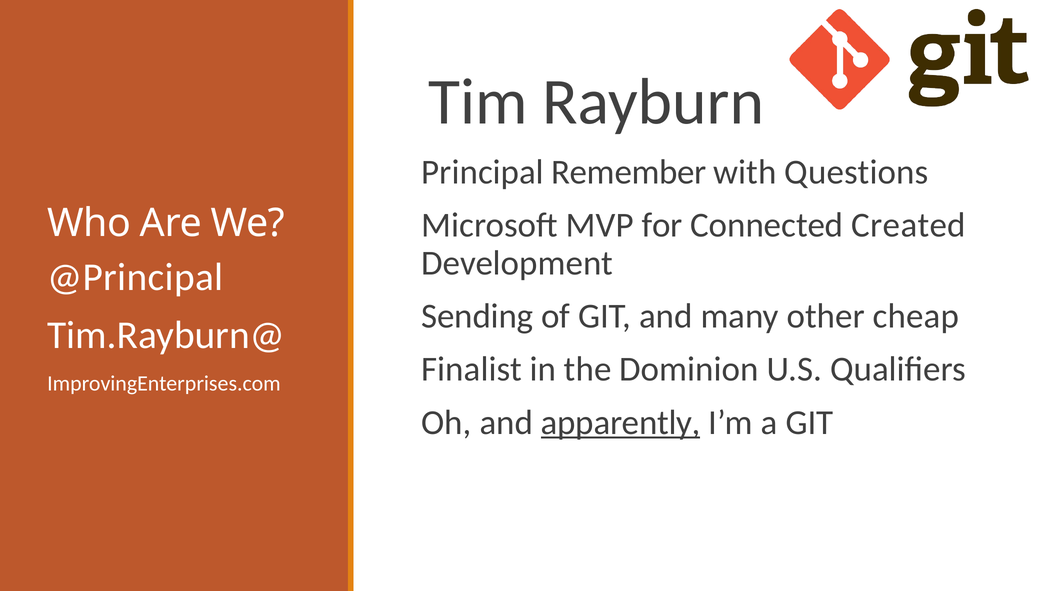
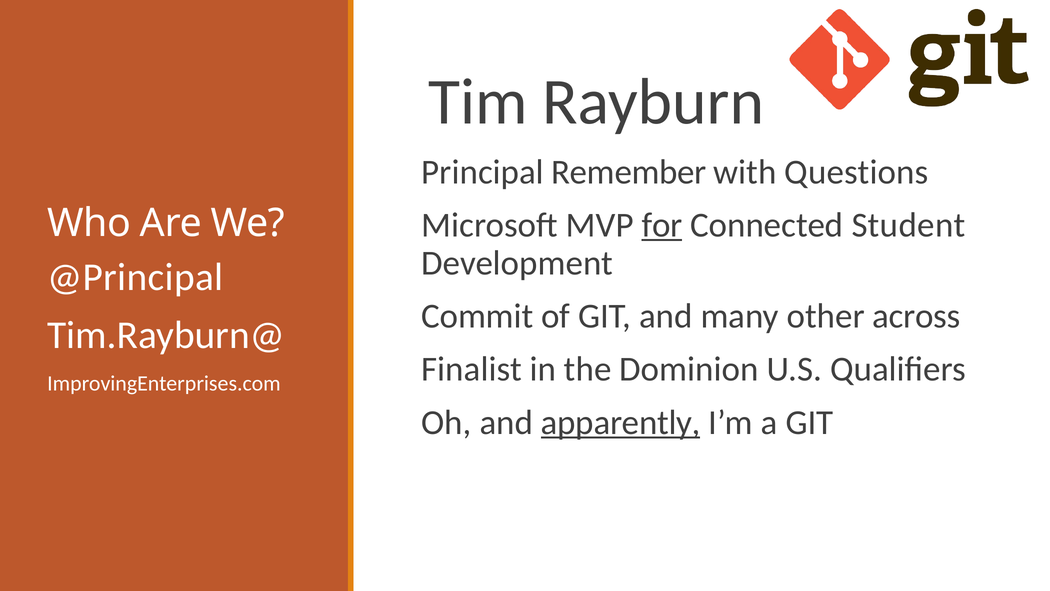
for underline: none -> present (662, 225)
Created: Created -> Student (909, 225)
Sending: Sending -> Commit (477, 316)
cheap: cheap -> across (916, 316)
